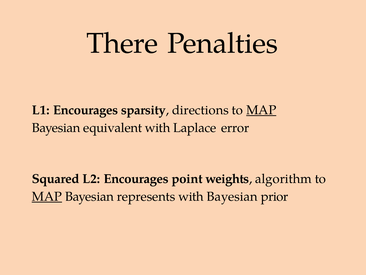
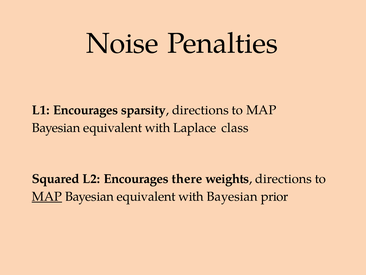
There: There -> Noise (122, 43)
MAP underline: present -> none (261, 110)
error: error -> class (235, 128)
point: point -> there (187, 179)
weights algorithm: algorithm -> directions (284, 179)
represents: represents -> equivalent (146, 196)
